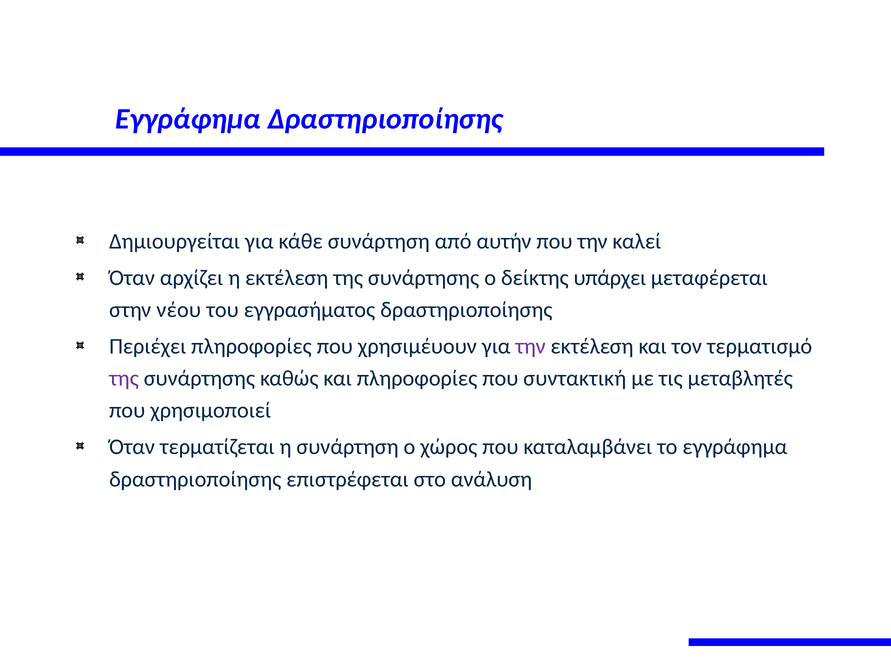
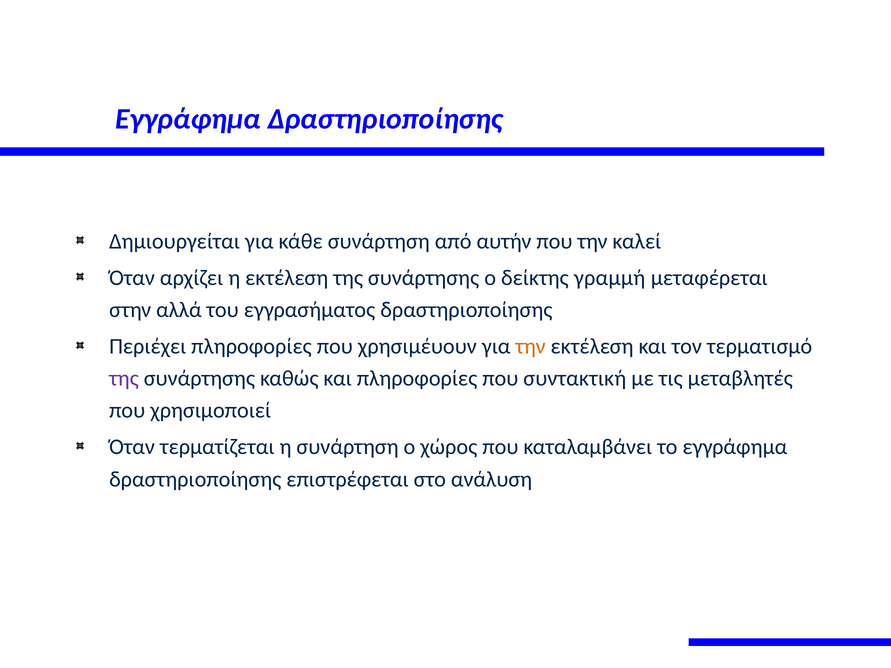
υπάρχει: υπάρχει -> γραμμή (610, 278)
νέου: νέου -> αλλά (179, 310)
την colour: purple -> orange (531, 347)
